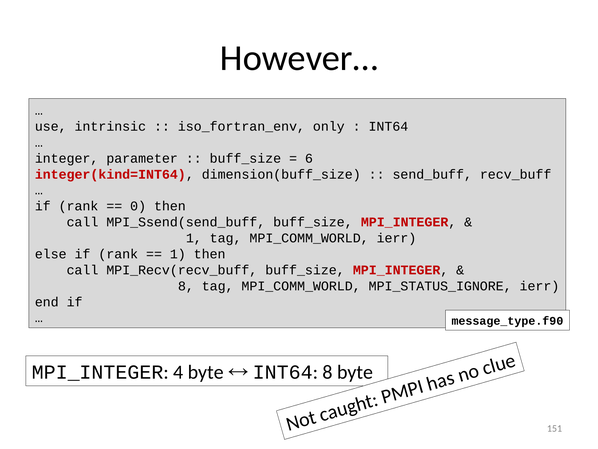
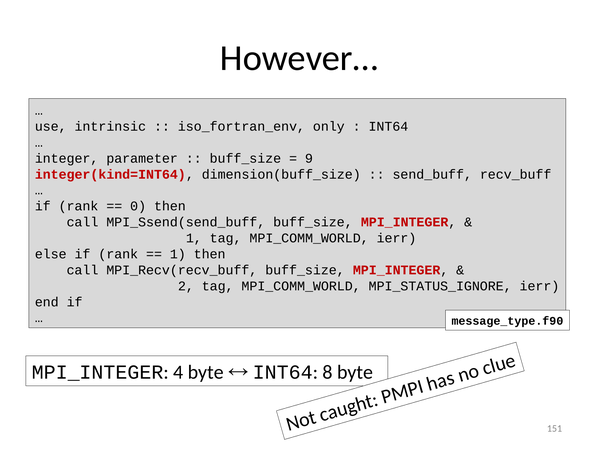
6: 6 -> 9 (309, 158)
8: 8 -> 2 (186, 286)
